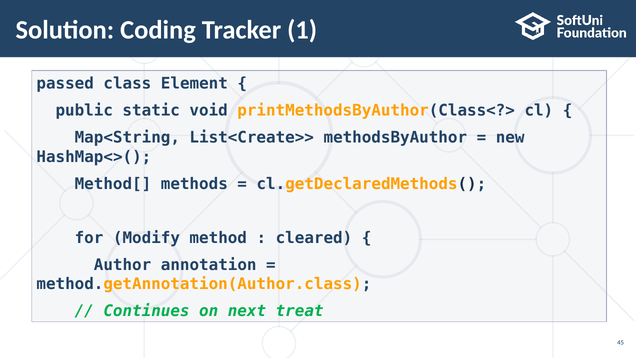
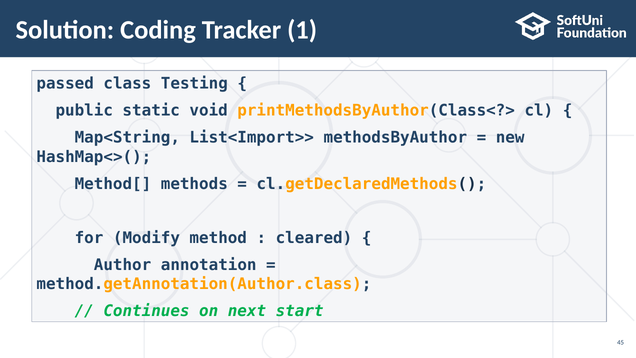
Element: Element -> Testing (194, 84)
List<Create>>: List<Create>> -> List<Import>> (252, 138)
treat: treat -> start (300, 311)
